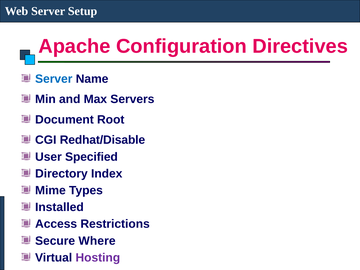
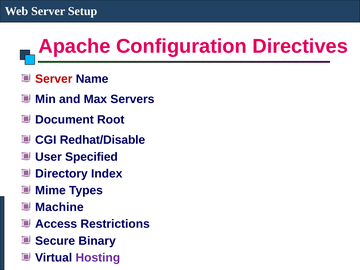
Server colour: blue -> red (54, 79)
Installed: Installed -> Machine (59, 207)
Where: Where -> Binary (97, 241)
